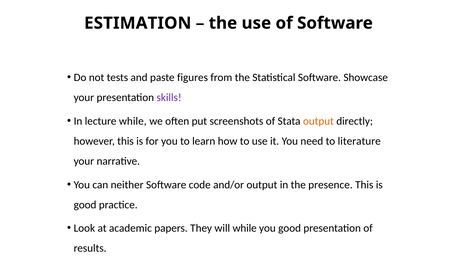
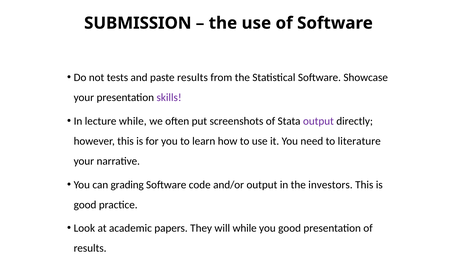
ESTIMATION: ESTIMATION -> SUBMISSION (138, 23)
paste figures: figures -> results (192, 77)
output colour: orange -> purple (318, 121)
neither: neither -> grading (127, 185)
presence: presence -> investors (330, 185)
